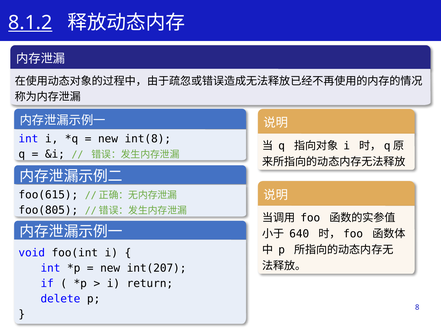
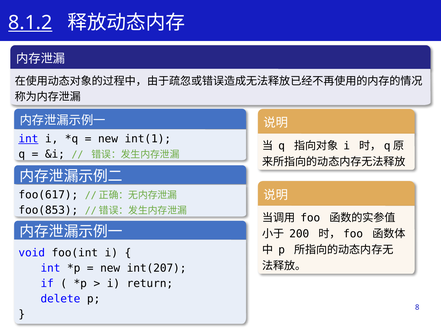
int underline: none -> present (28, 139)
int(8: int(8 -> int(1 (148, 139)
foo(615: foo(615 -> foo(617 (48, 195)
foo(805: foo(805 -> foo(853 (48, 210)
640: 640 -> 200 (299, 234)
